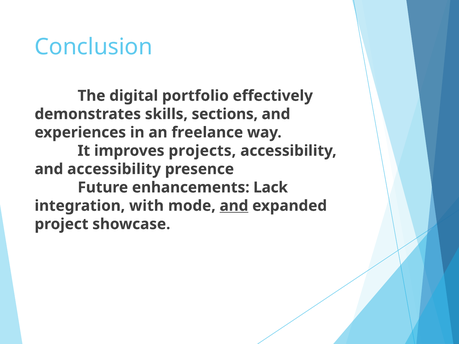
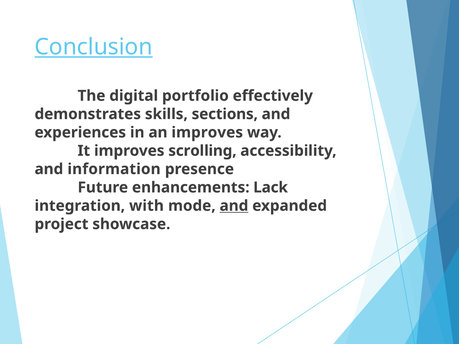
Conclusion underline: none -> present (94, 47)
an freelance: freelance -> improves (207, 133)
projects: projects -> scrolling (202, 151)
and accessibility: accessibility -> information (114, 169)
